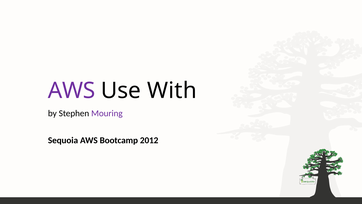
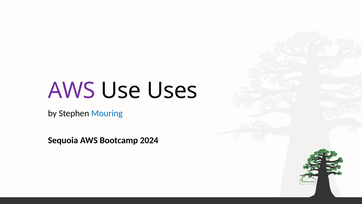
With: With -> Uses (172, 90)
Mouring colour: purple -> blue (107, 113)
2012: 2012 -> 2024 (149, 140)
